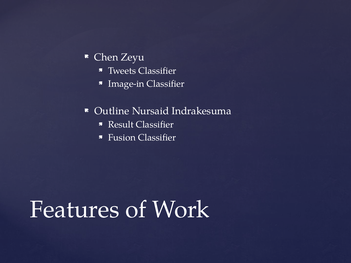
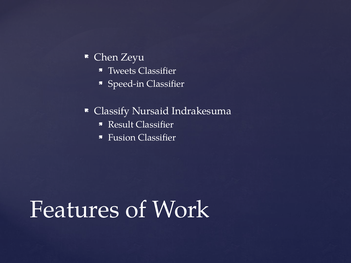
Image-in: Image-in -> Speed-in (126, 84)
Outline: Outline -> Classify (112, 111)
